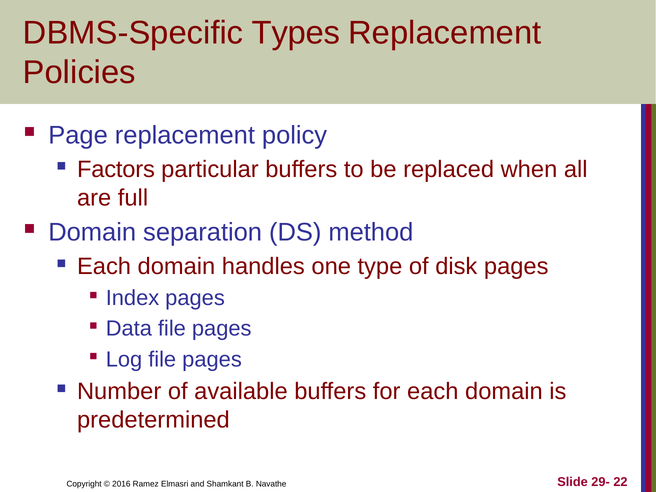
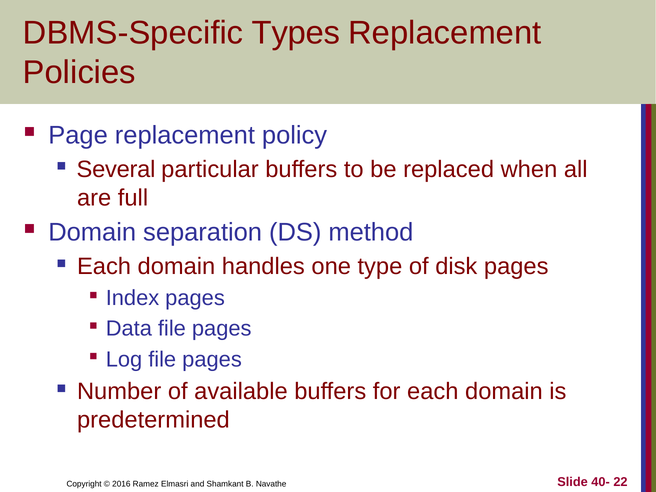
Factors: Factors -> Several (116, 169)
29-: 29- -> 40- (601, 482)
